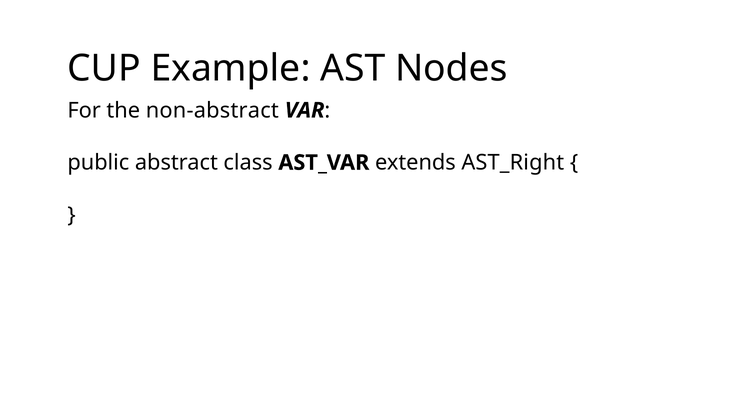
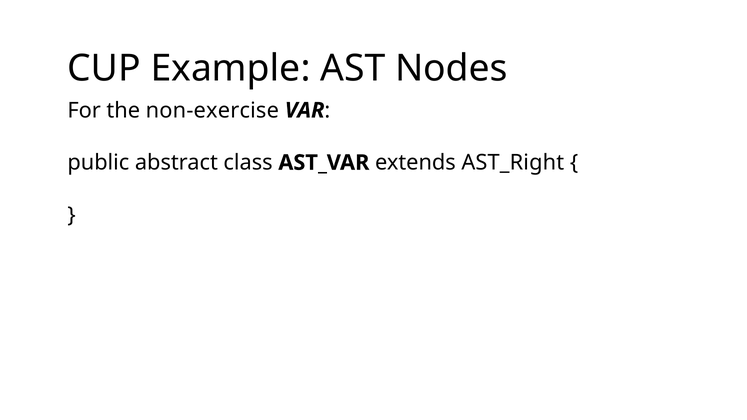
non-abstract: non-abstract -> non-exercise (212, 110)
